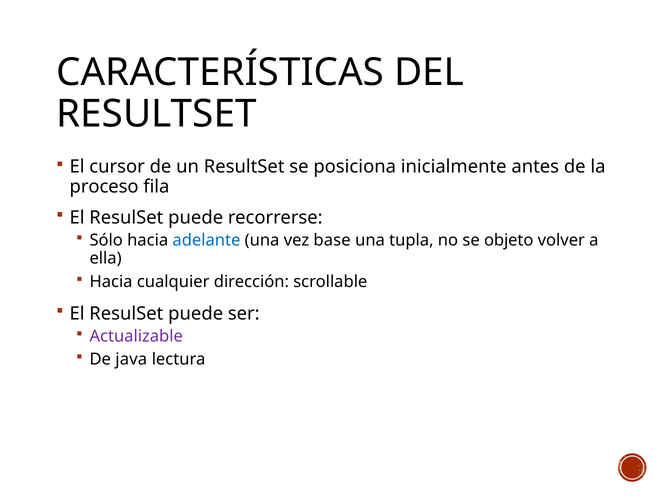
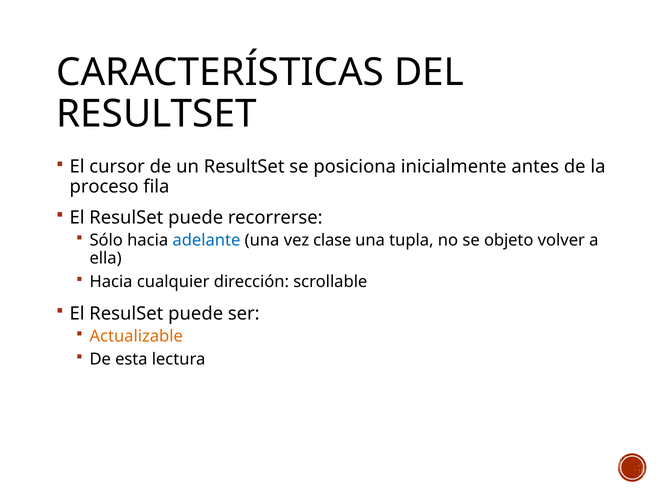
base: base -> clase (332, 240)
Actualizable colour: purple -> orange (136, 336)
java: java -> esta (131, 360)
